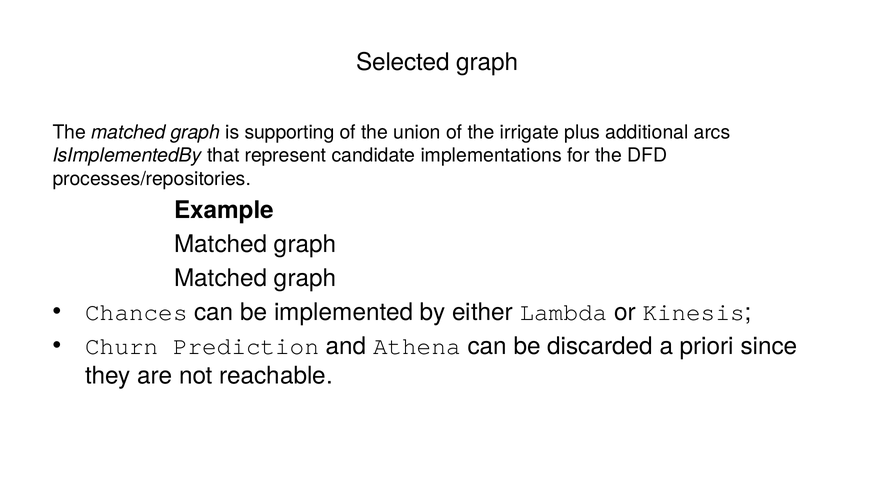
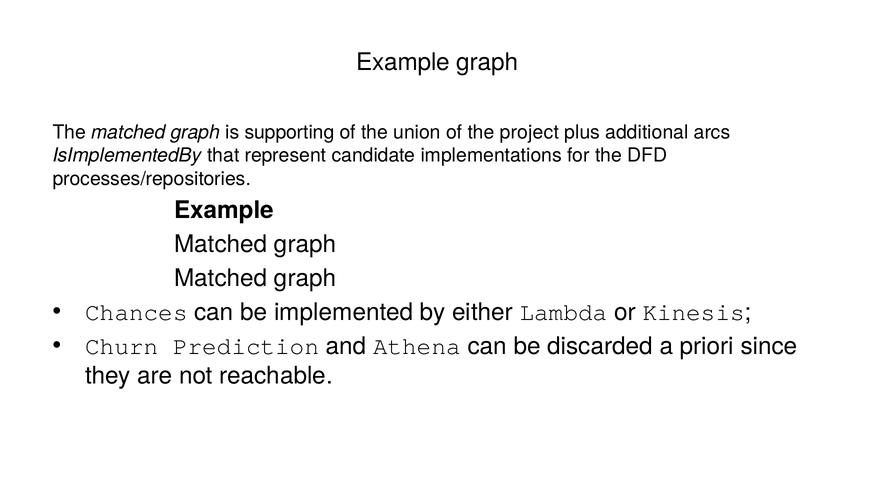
Selected: Selected -> Example (403, 62)
irrigate: irrigate -> project (529, 132)
